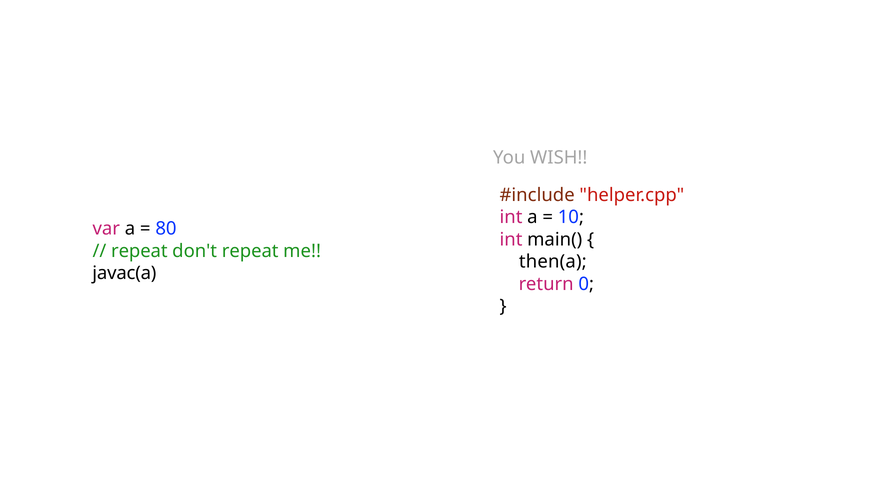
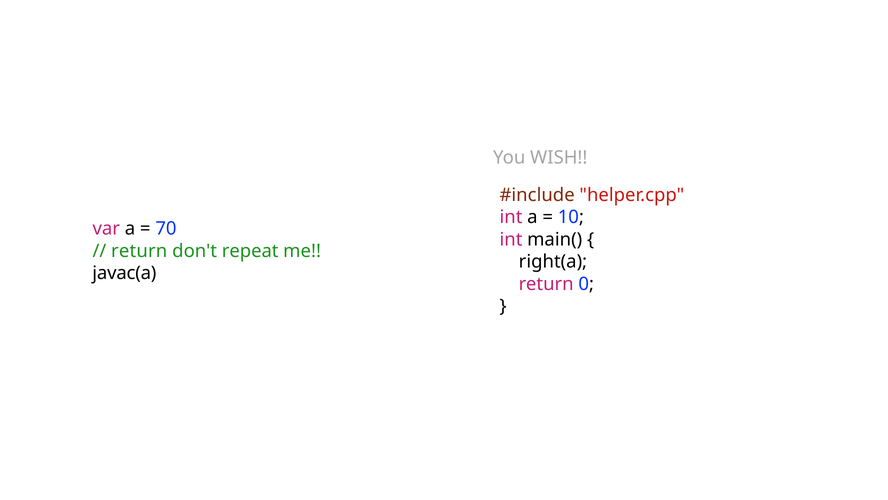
80: 80 -> 70 (166, 228)
repeat: repeat -> return (139, 251)
then(a: then(a -> right(a (553, 261)
